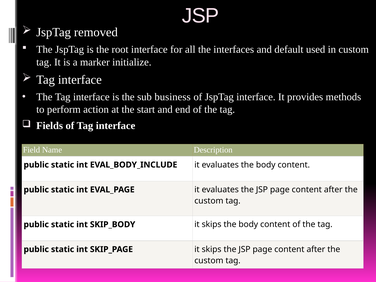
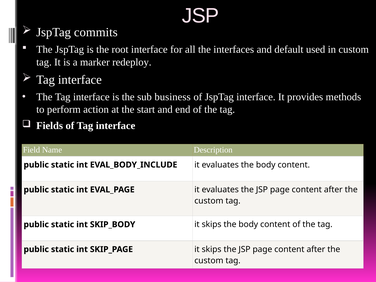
removed: removed -> commits (96, 32)
initialize: initialize -> redeploy (132, 62)
